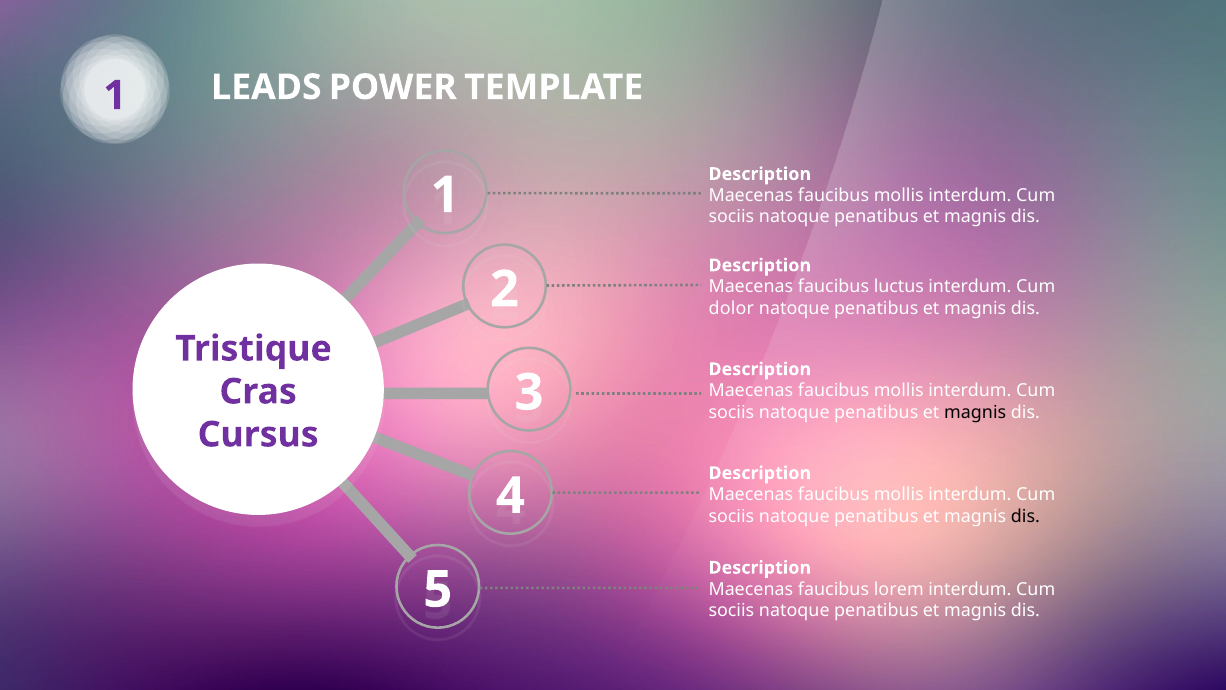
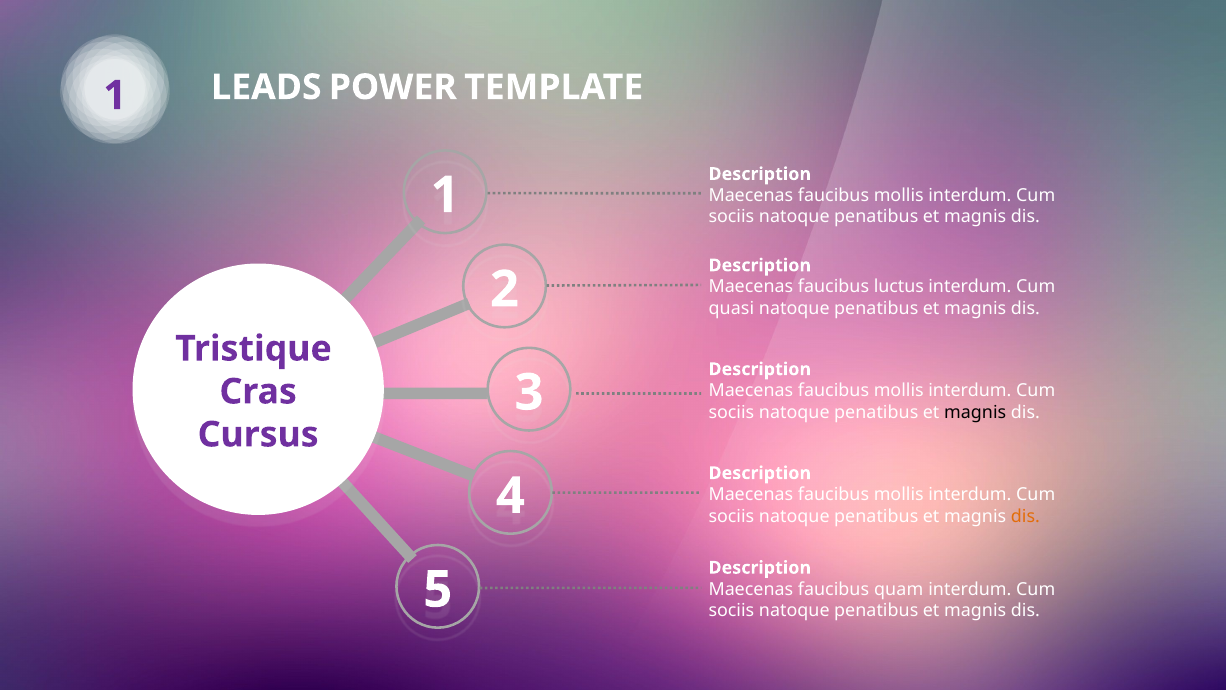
dolor: dolor -> quasi (731, 308)
dis colour: black -> orange (1025, 516)
lorem: lorem -> quam (899, 589)
